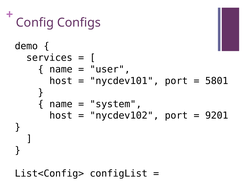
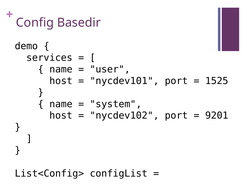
Configs: Configs -> Basedir (79, 23)
5801: 5801 -> 1525 (217, 81)
